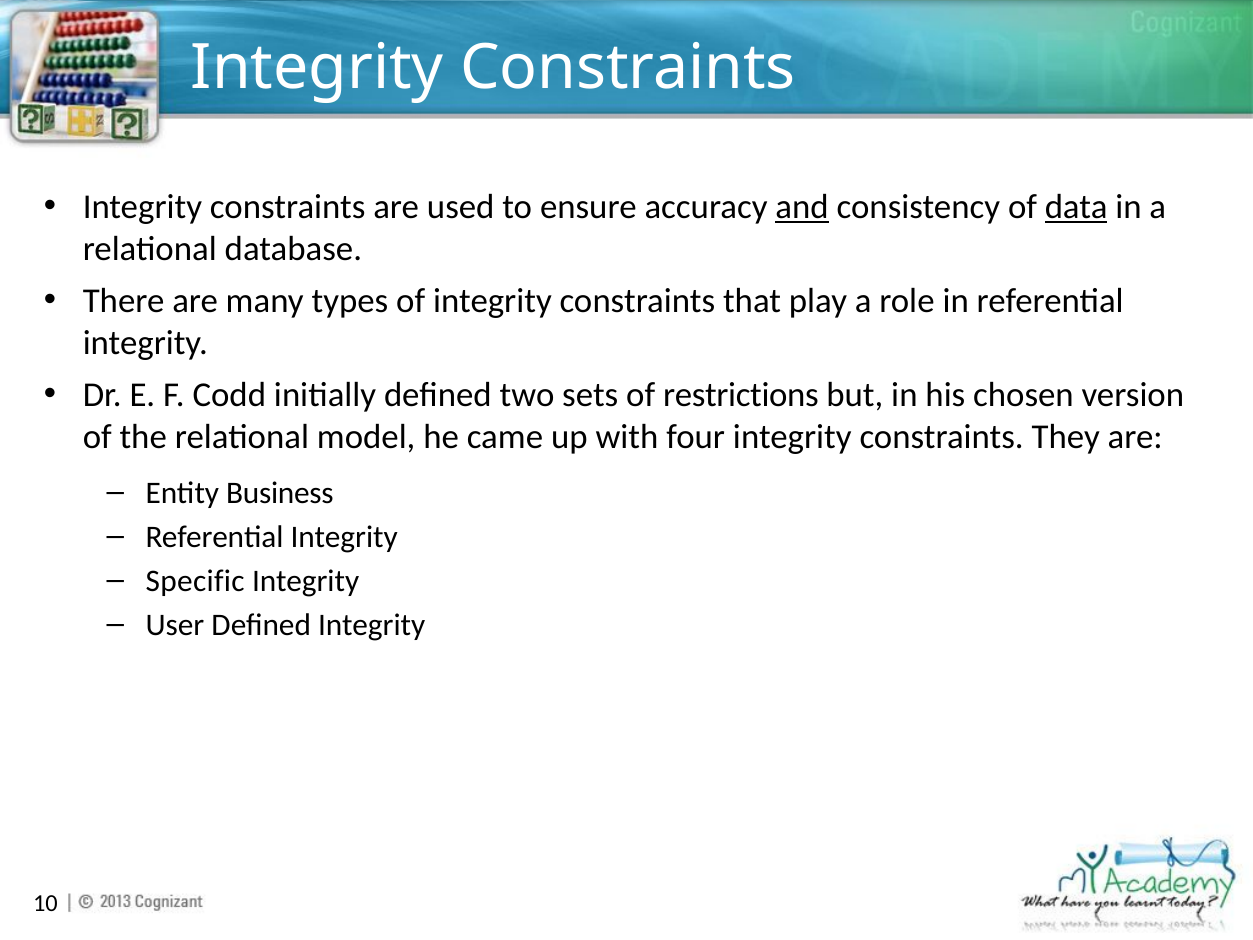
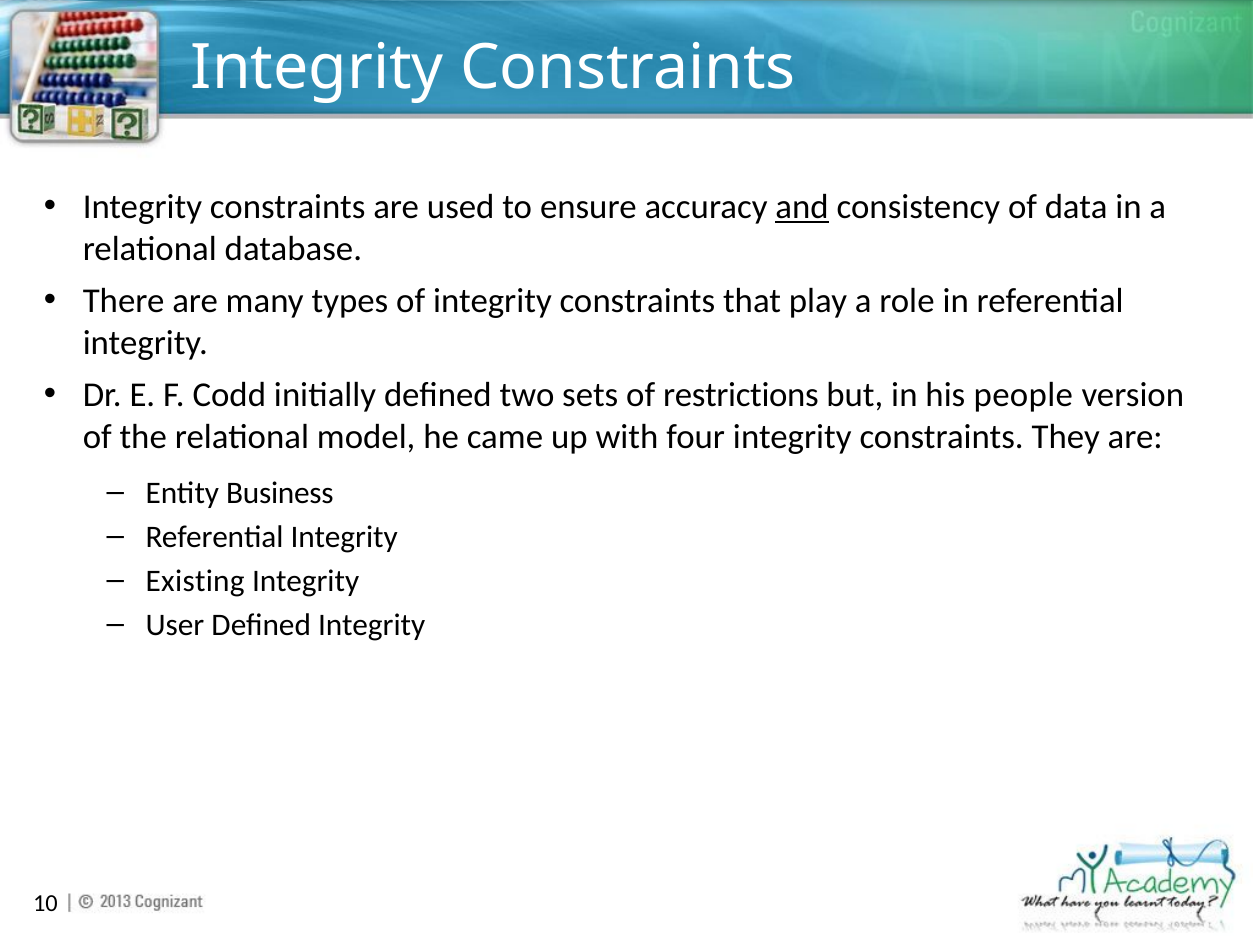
data underline: present -> none (1076, 207)
chosen: chosen -> people (1023, 395)
Specific: Specific -> Existing (195, 581)
